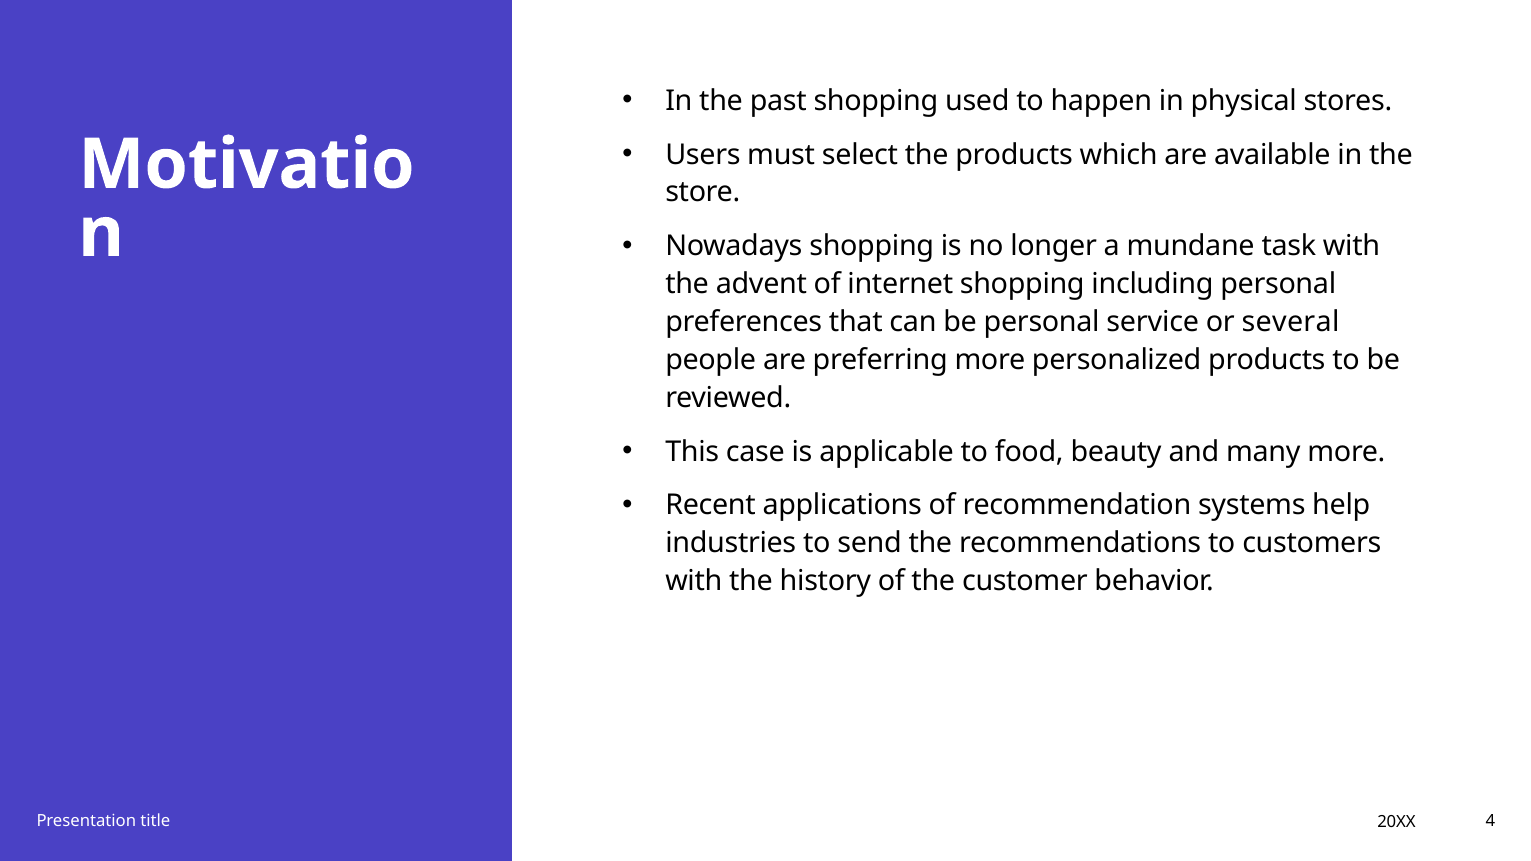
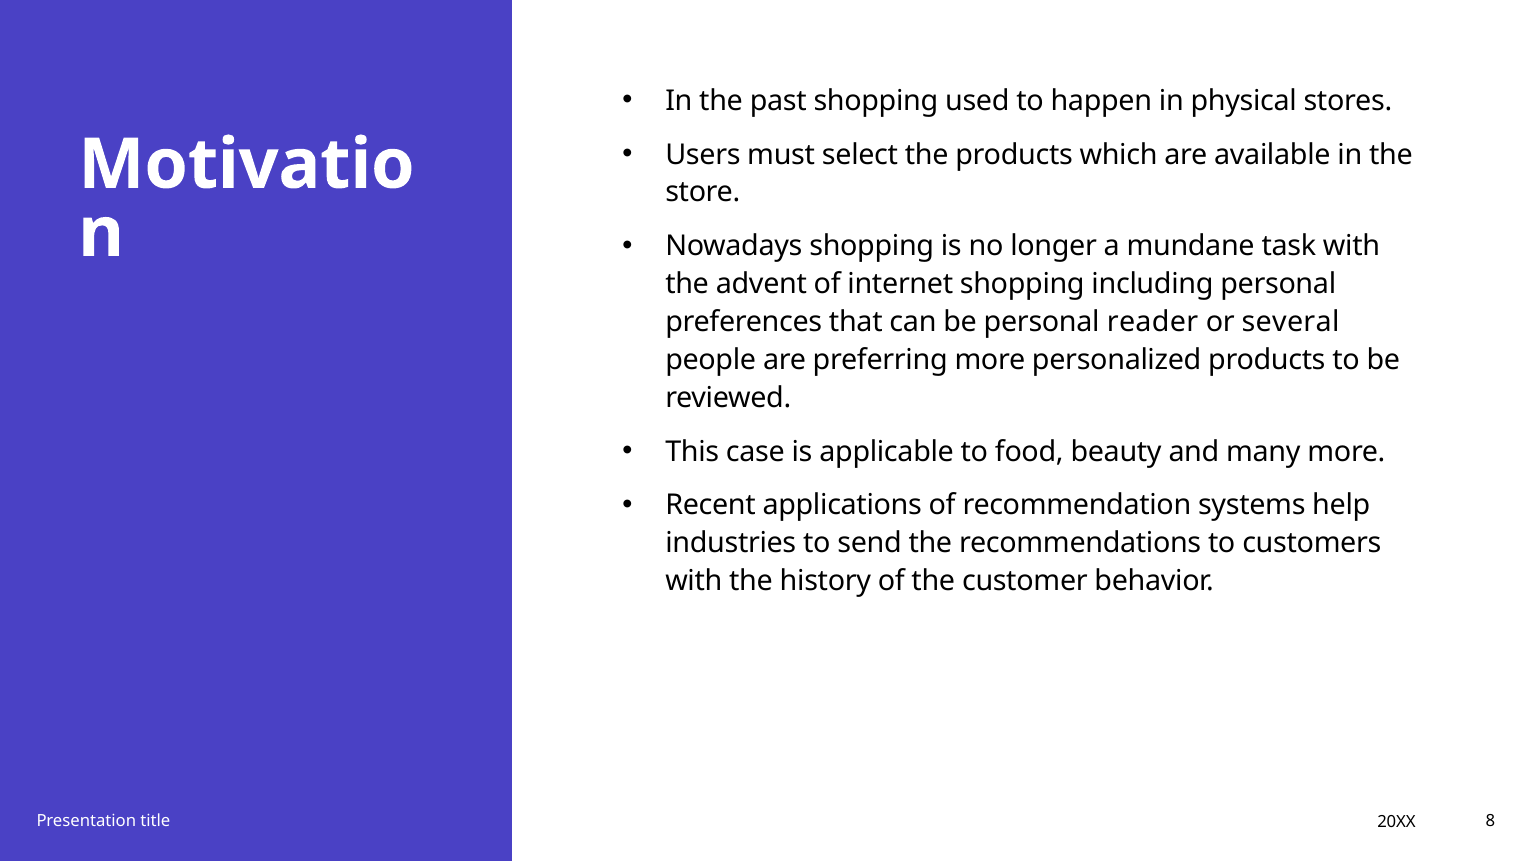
service: service -> reader (1153, 322)
4: 4 -> 8 (1490, 821)
